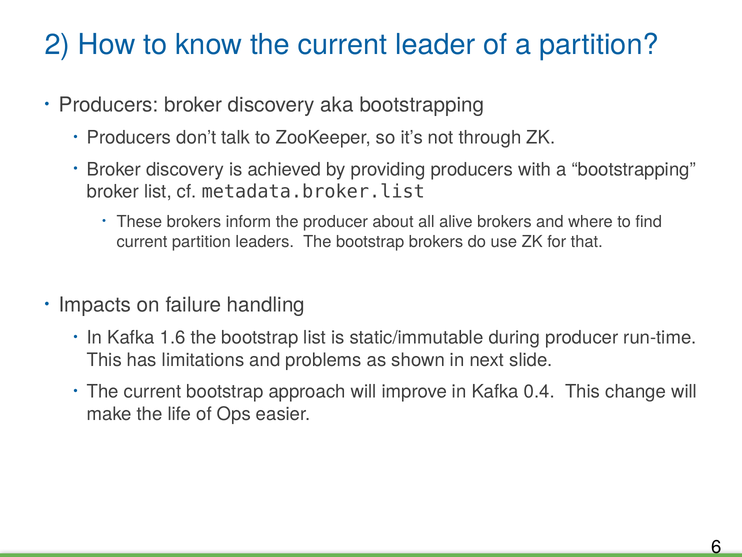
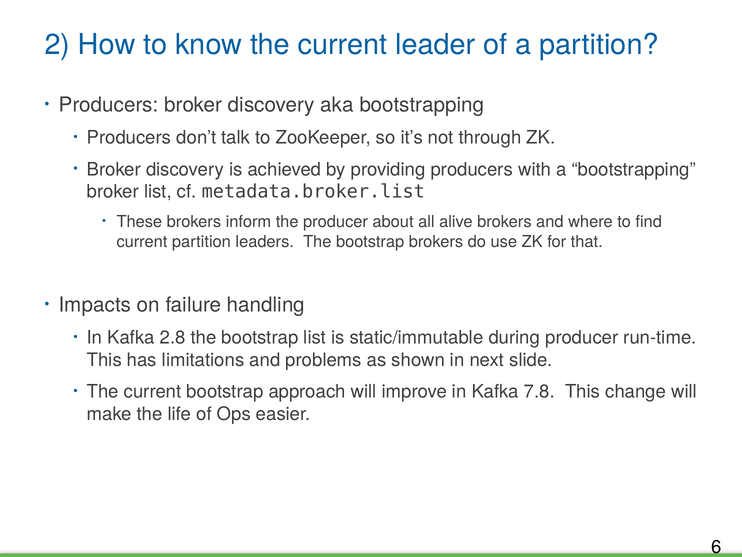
1.6: 1.6 -> 2.8 (173, 338)
0.4: 0.4 -> 7.8 (539, 391)
